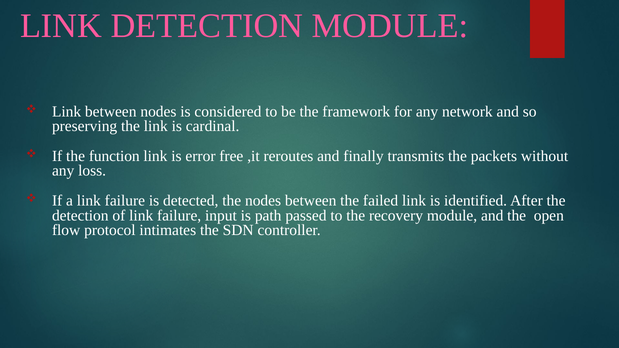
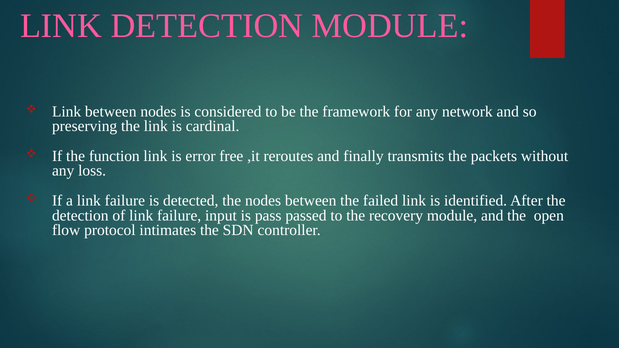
path: path -> pass (268, 216)
